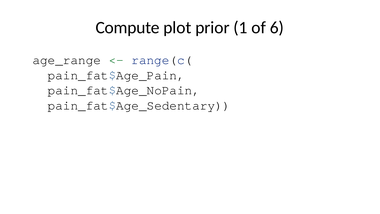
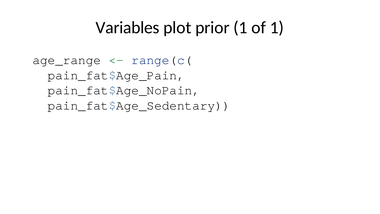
Compute: Compute -> Variables (128, 28)
of 6: 6 -> 1 (277, 28)
